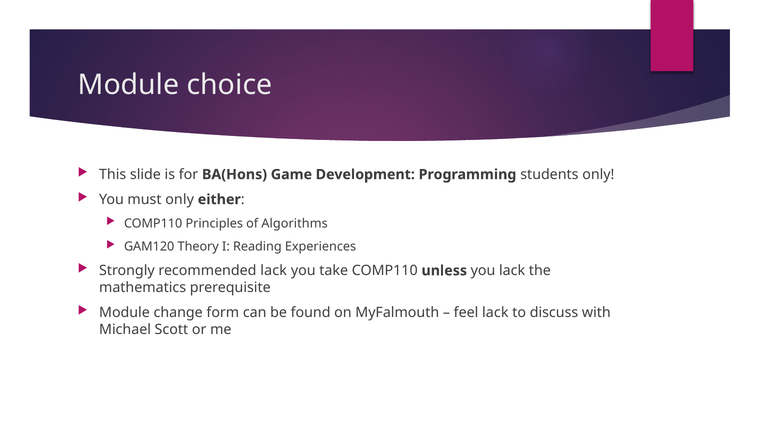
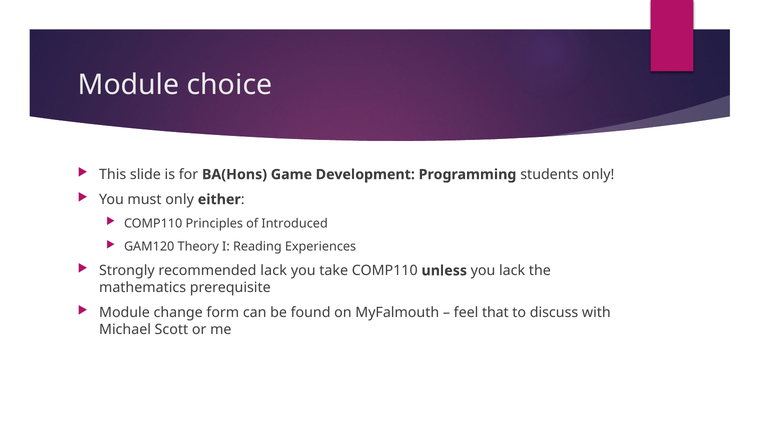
Algorithms: Algorithms -> Introduced (295, 224)
feel lack: lack -> that (495, 313)
